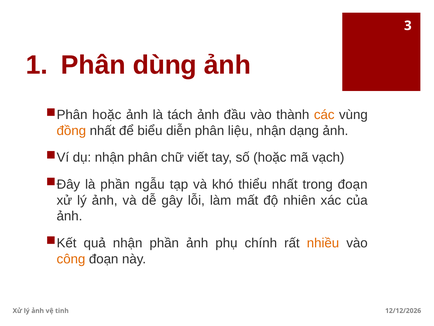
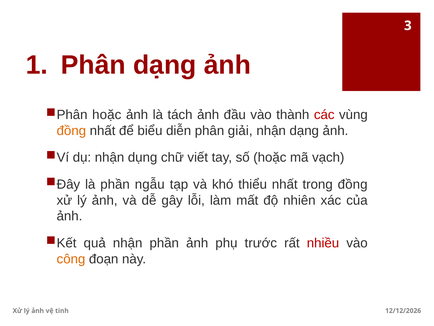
Phân dùng: dùng -> dạng (165, 65)
các colour: orange -> red (324, 115)
liệu: liệu -> giải (240, 131)
nhận phân: phân -> dụng (143, 157)
trong đoạn: đoạn -> đồng (353, 184)
chính: chính -> trước (261, 243)
nhiều colour: orange -> red (323, 243)
